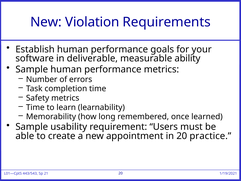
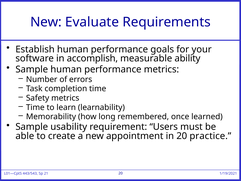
Violation: Violation -> Evaluate (92, 22)
deliverable: deliverable -> accomplish (92, 58)
